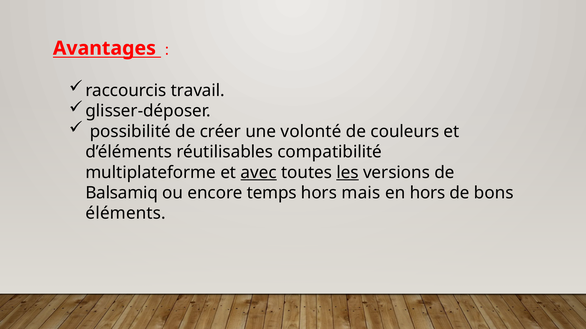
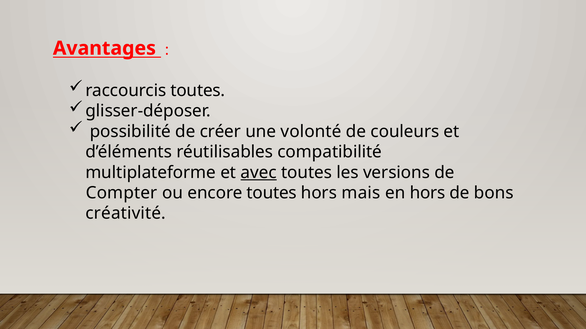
raccourcis travail: travail -> toutes (198, 91)
les underline: present -> none (348, 173)
Balsamiq: Balsamiq -> Compter (121, 193)
encore temps: temps -> toutes (272, 193)
éléments: éléments -> créativité (126, 214)
